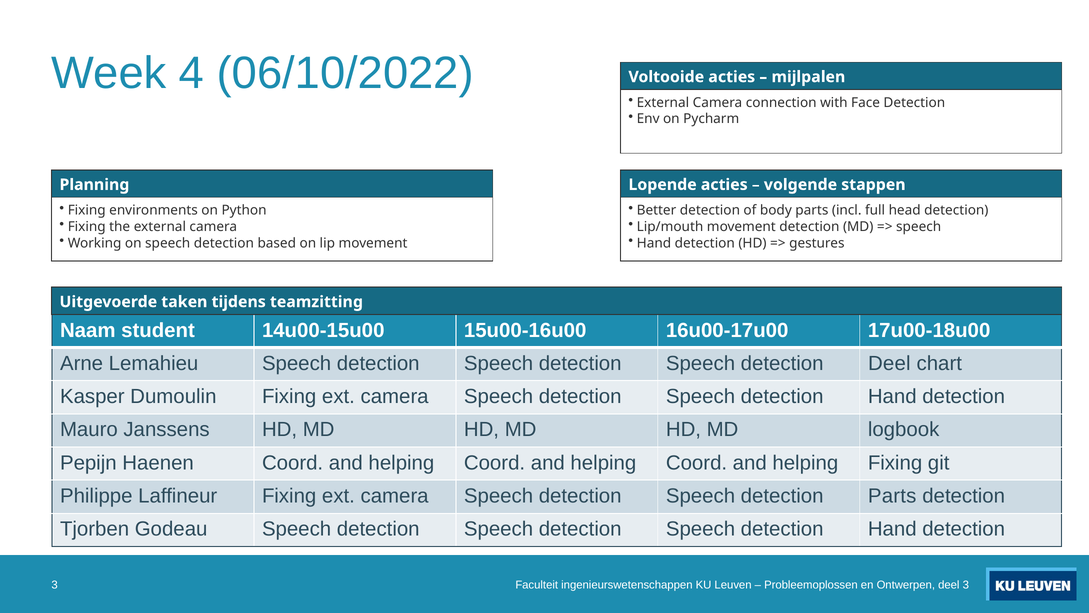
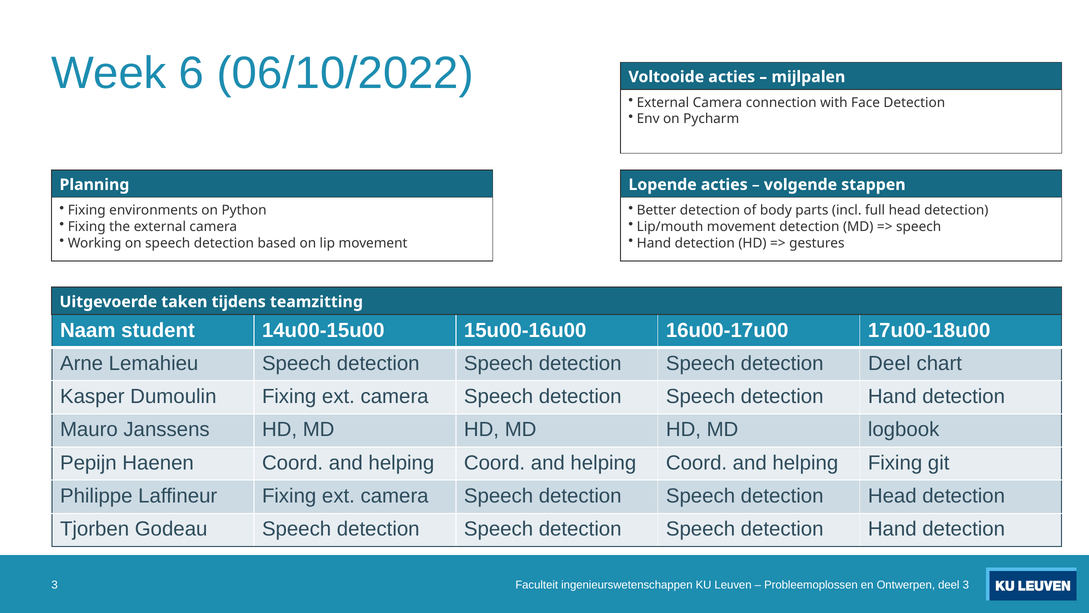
4: 4 -> 6 (192, 73)
detection Parts: Parts -> Head (892, 496)
